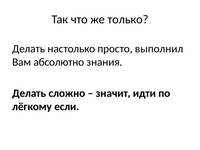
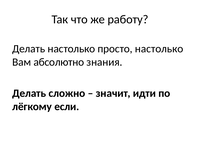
только: только -> работу (128, 19)
просто выполнил: выполнил -> настолько (159, 49)
